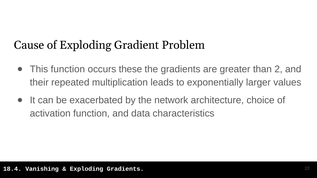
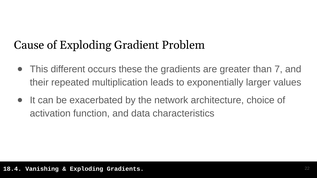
This function: function -> different (68, 69)
2: 2 -> 7 (278, 69)
